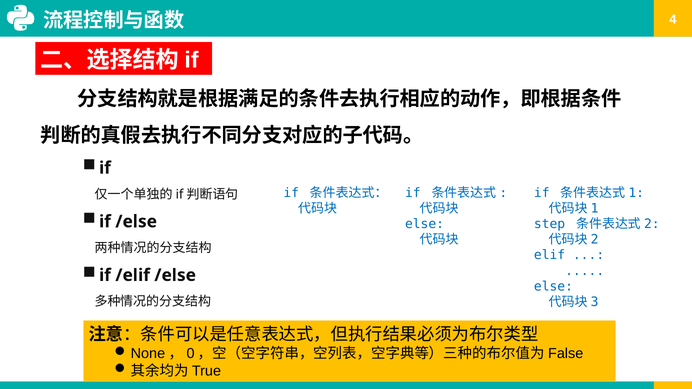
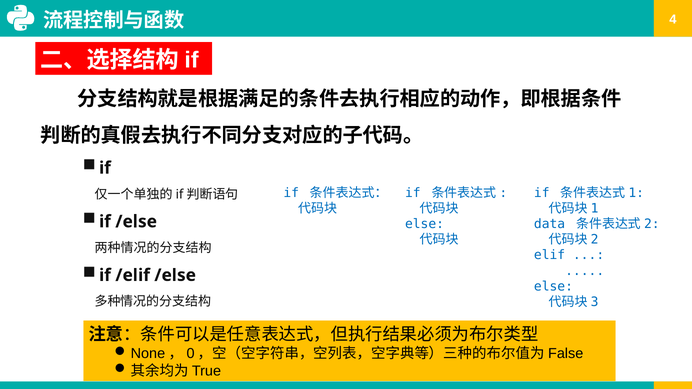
step: step -> data (550, 224)
